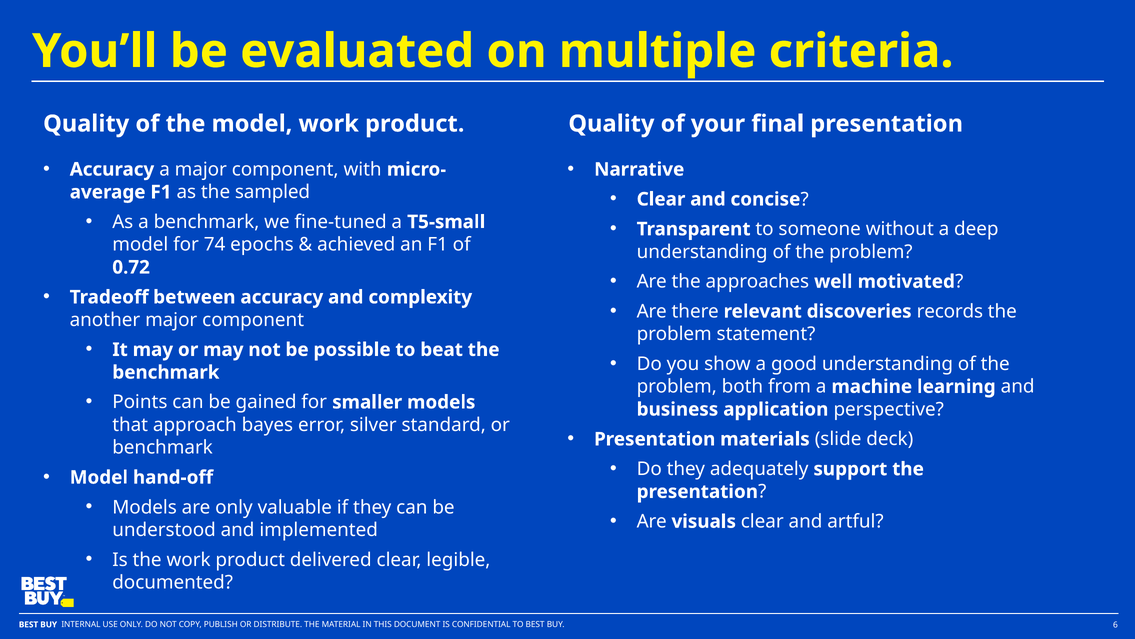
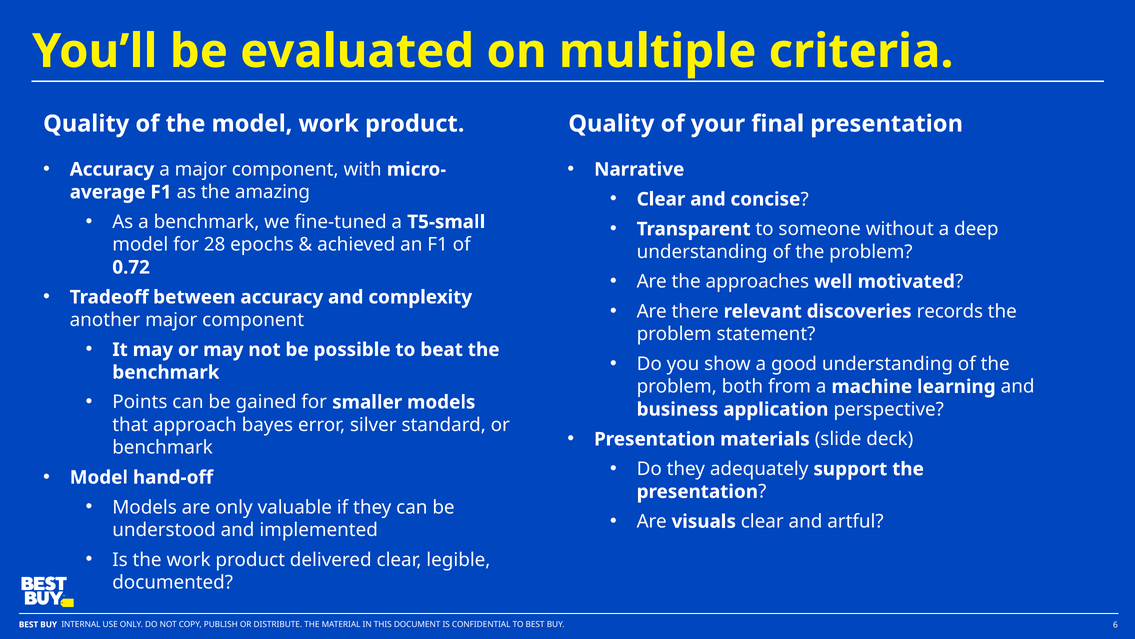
sampled: sampled -> amazing (272, 192)
74: 74 -> 28 (215, 244)
